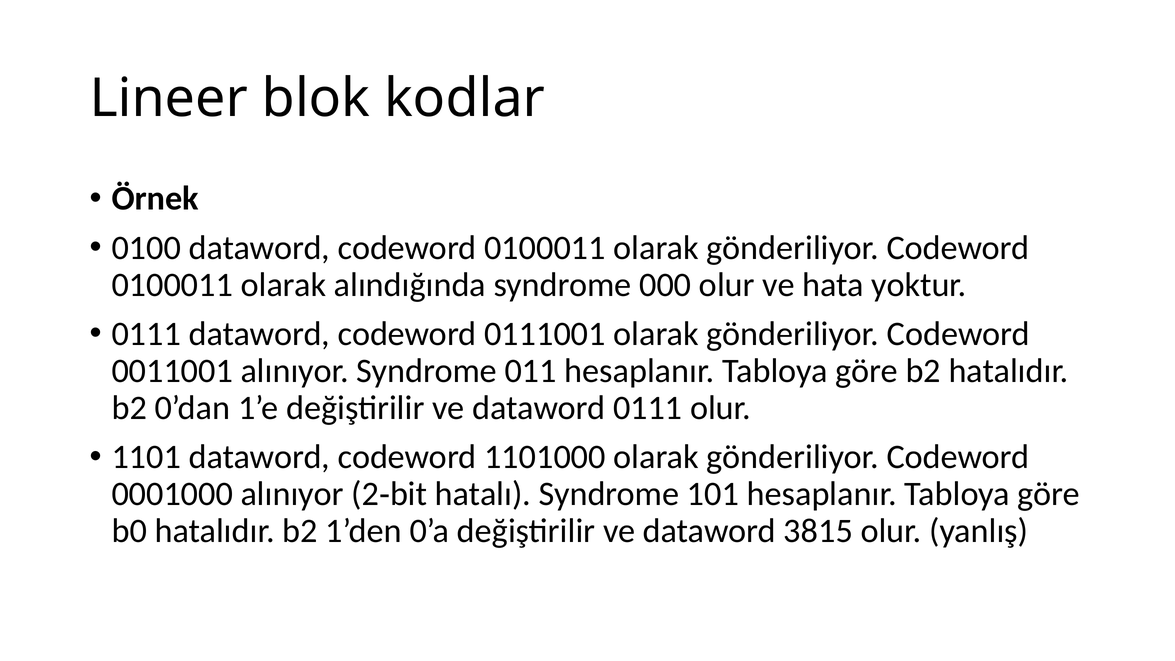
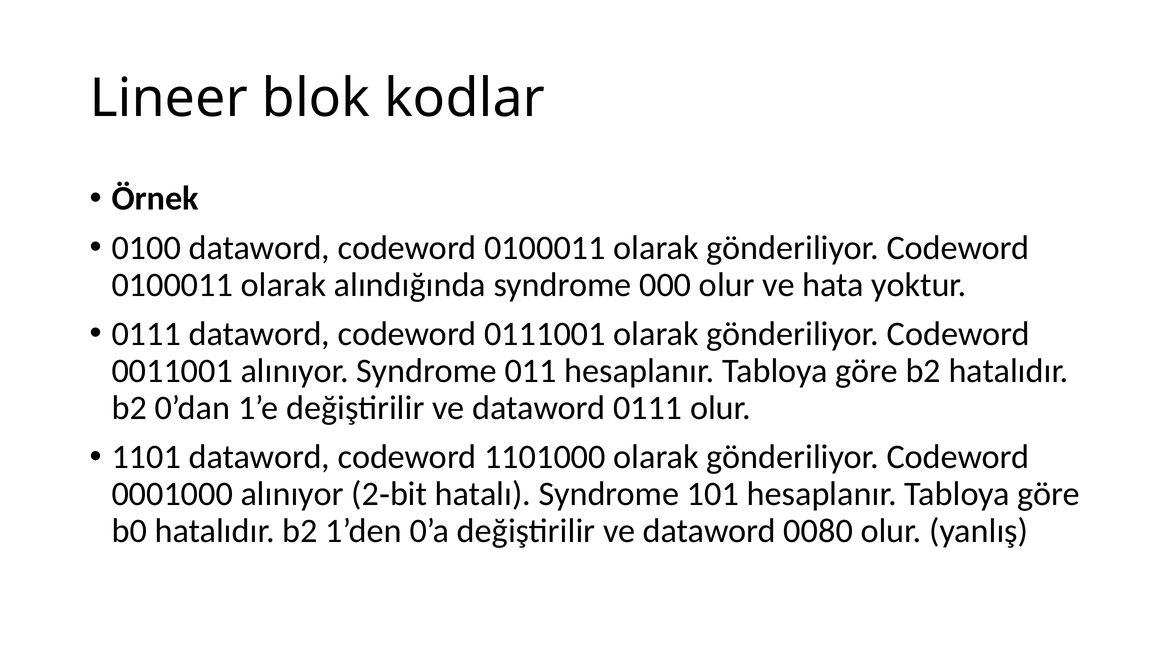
3815: 3815 -> 0080 (818, 531)
